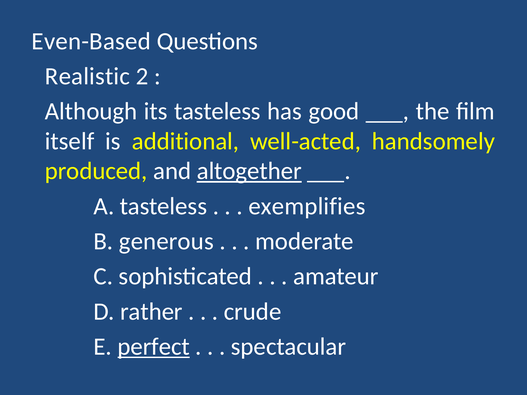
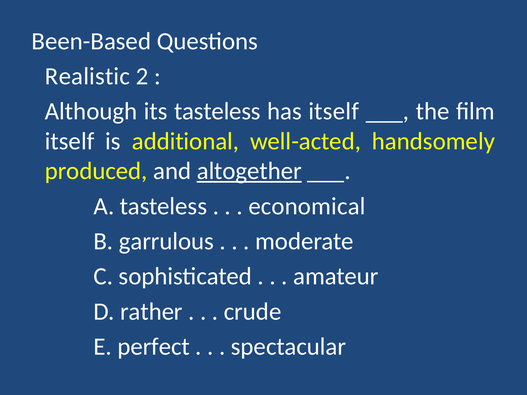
Even-Based: Even-Based -> Been-Based (91, 41)
has good: good -> itself (334, 112)
exemplifies: exemplifies -> economical (307, 206)
generous: generous -> garrulous (166, 241)
perfect underline: present -> none (154, 347)
